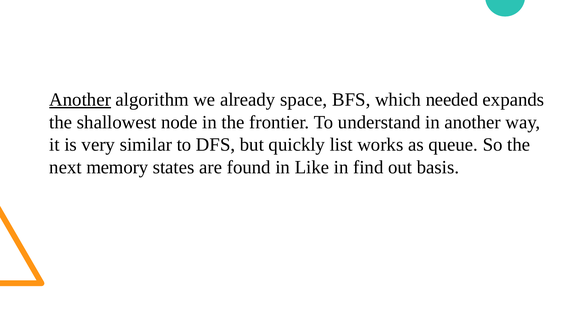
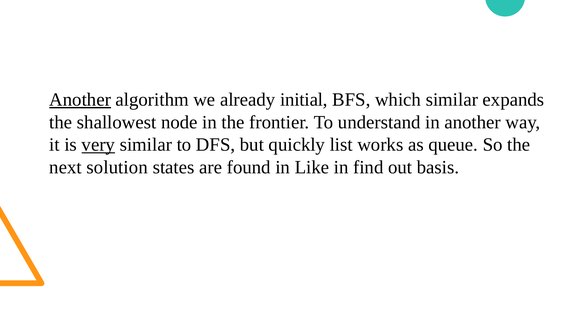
space: space -> initial (304, 100)
which needed: needed -> similar (452, 100)
very underline: none -> present (98, 145)
memory: memory -> solution (117, 167)
